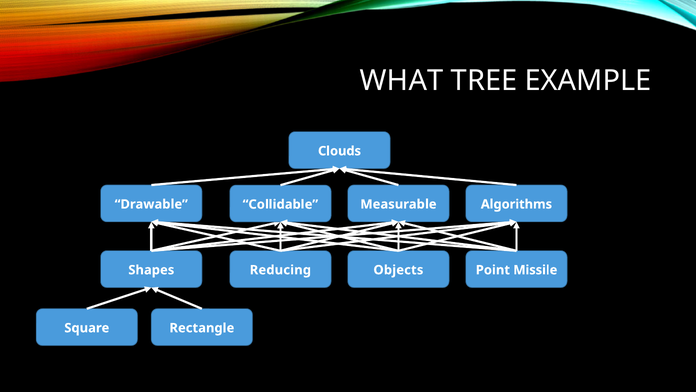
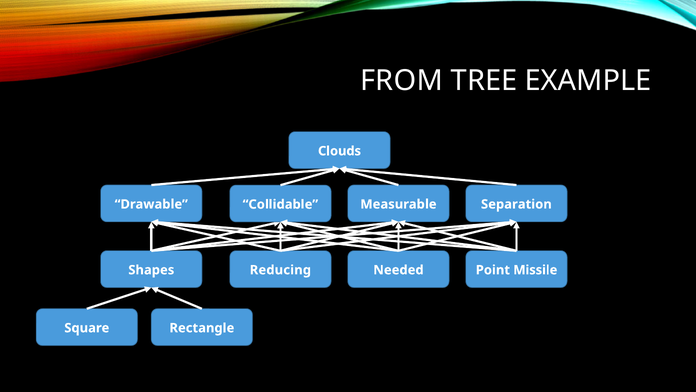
WHAT: WHAT -> FROM (401, 80)
Algorithms: Algorithms -> Separation (516, 204)
Objects: Objects -> Needed (398, 270)
